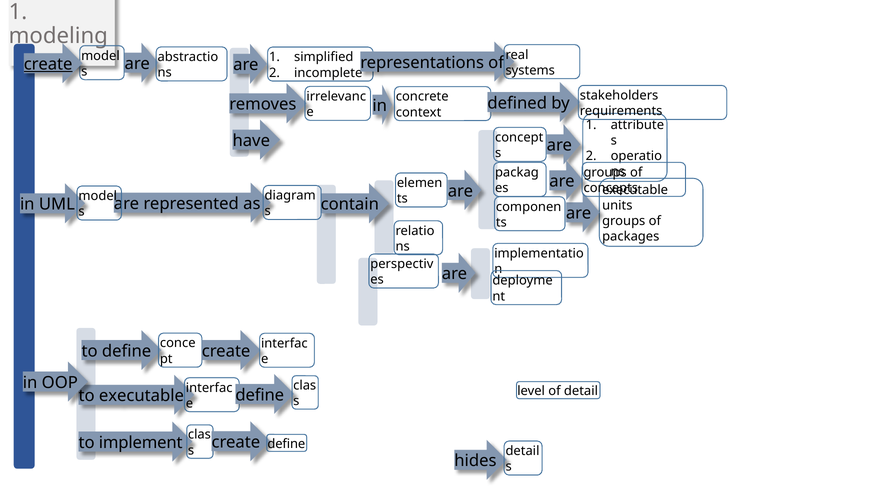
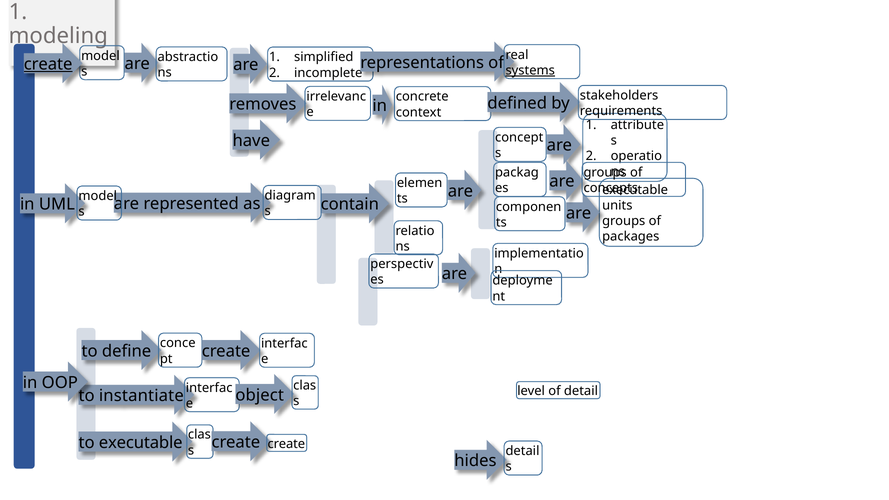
systems underline: none -> present (530, 70)
executable: executable -> instantiate (141, 396)
define: define -> object (260, 395)
to implement: implement -> executable (141, 443)
create define: define -> create (286, 444)
